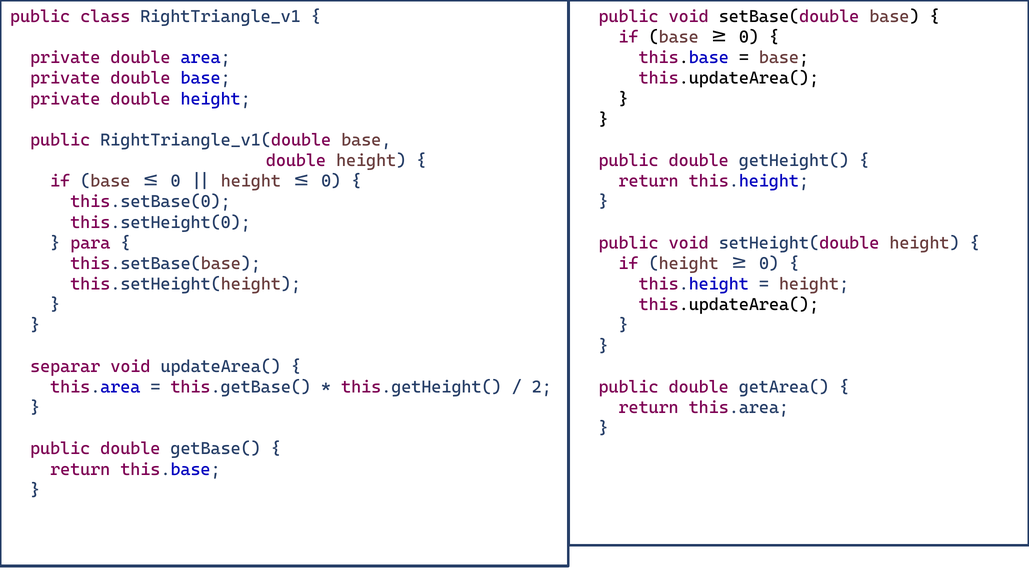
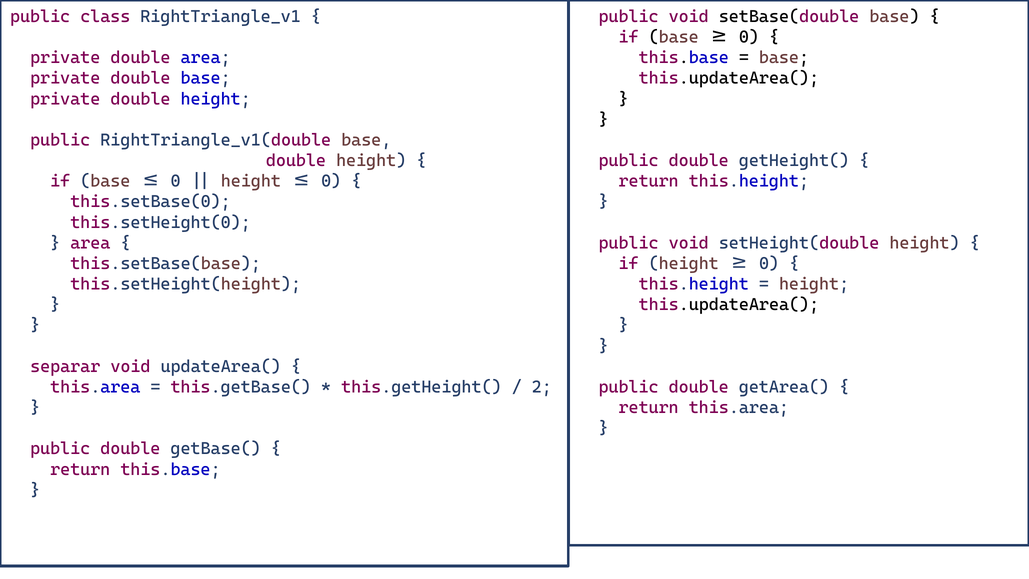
para: para -> area (90, 243)
